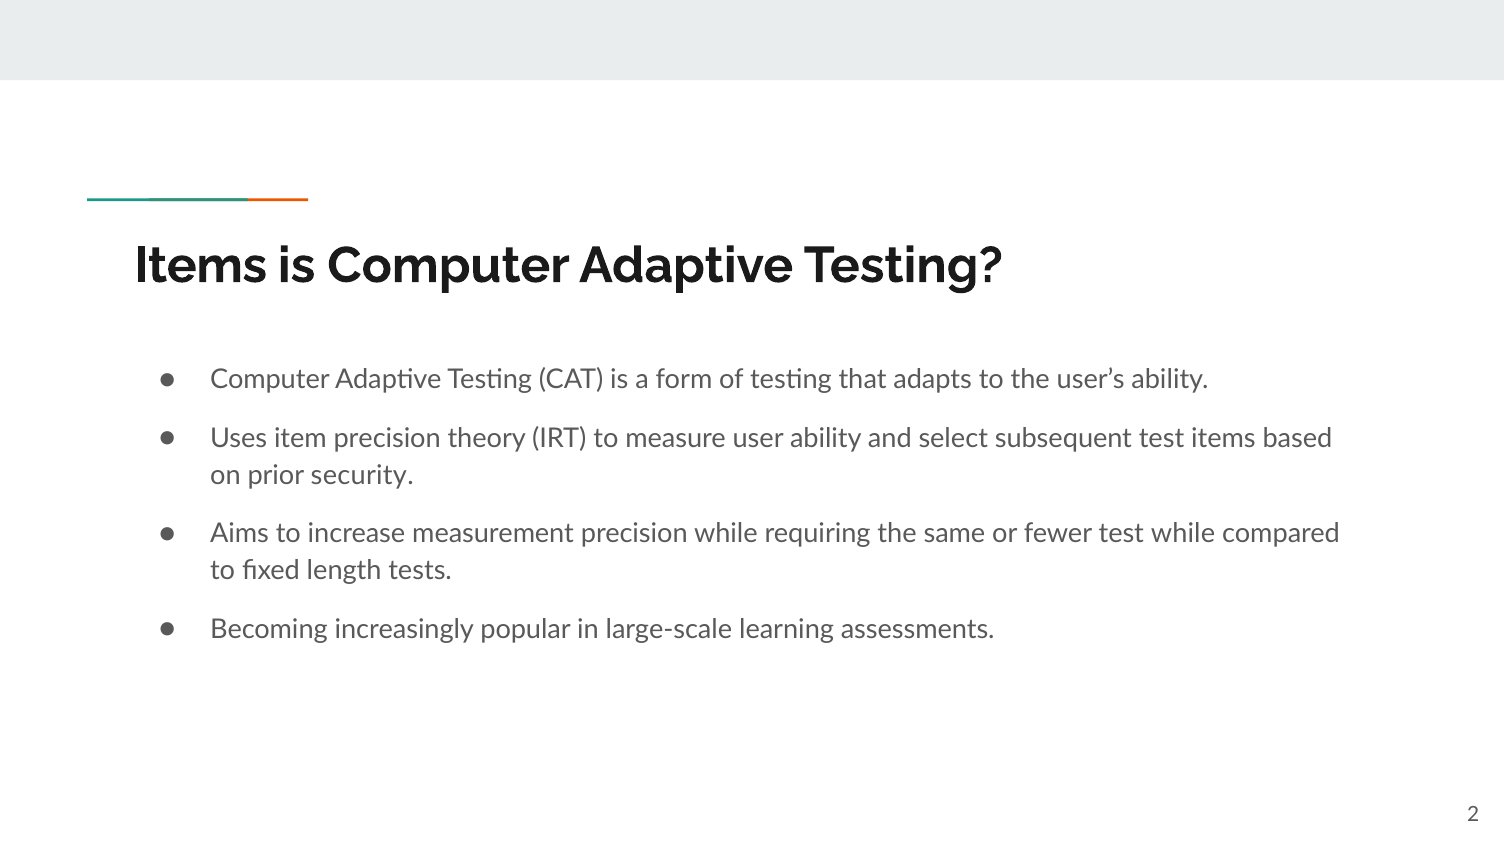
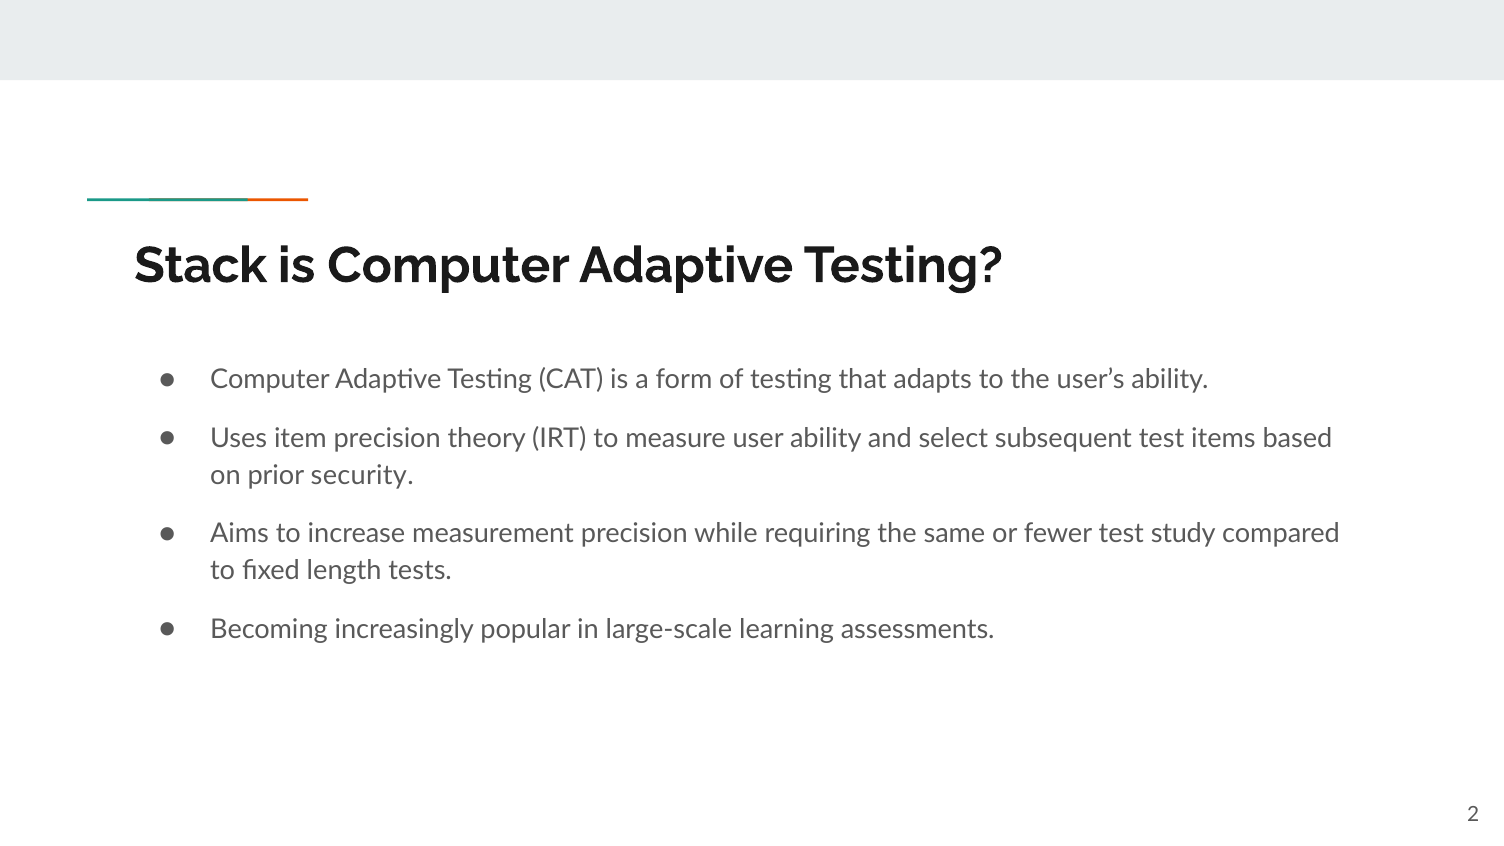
Items: Items -> Stack (201, 266)
test while: while -> study (1183, 534)
